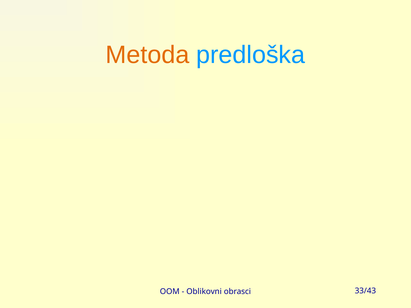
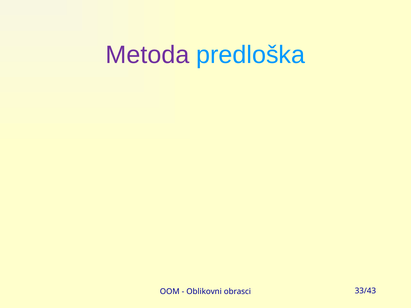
Metoda colour: orange -> purple (147, 55)
